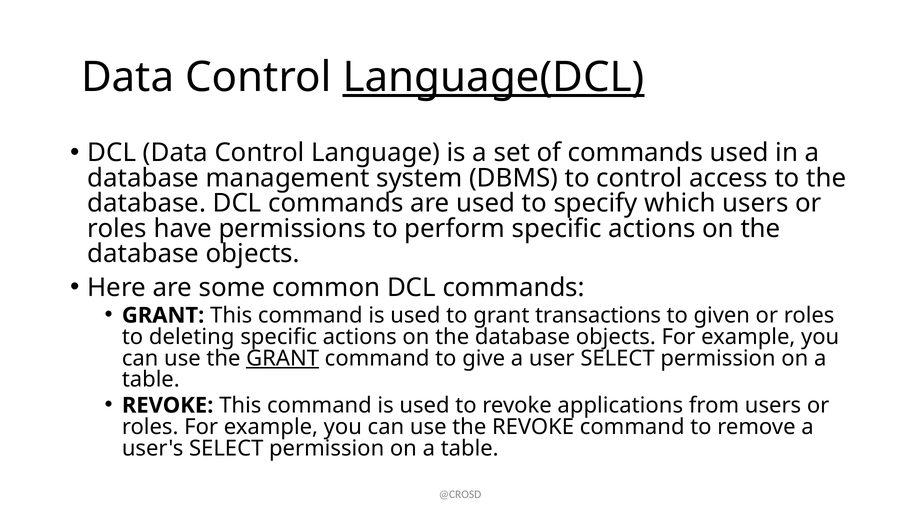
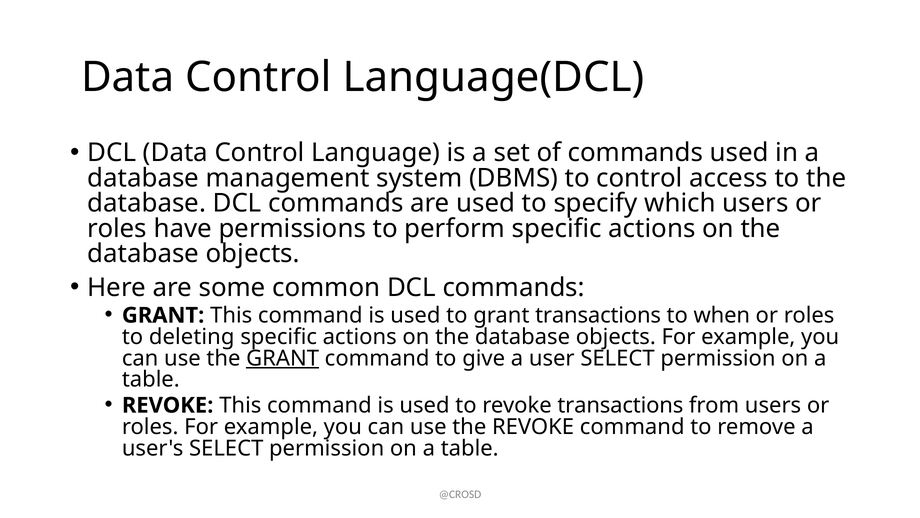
Language(DCL underline: present -> none (494, 77)
given: given -> when (722, 315)
revoke applications: applications -> transactions (620, 405)
